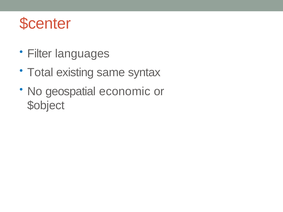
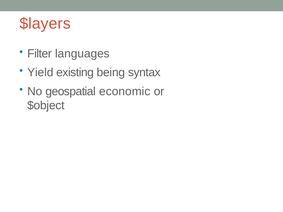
$center: $center -> $layers (45, 24)
Total: Total -> Yield (40, 73)
same: same -> being (111, 73)
